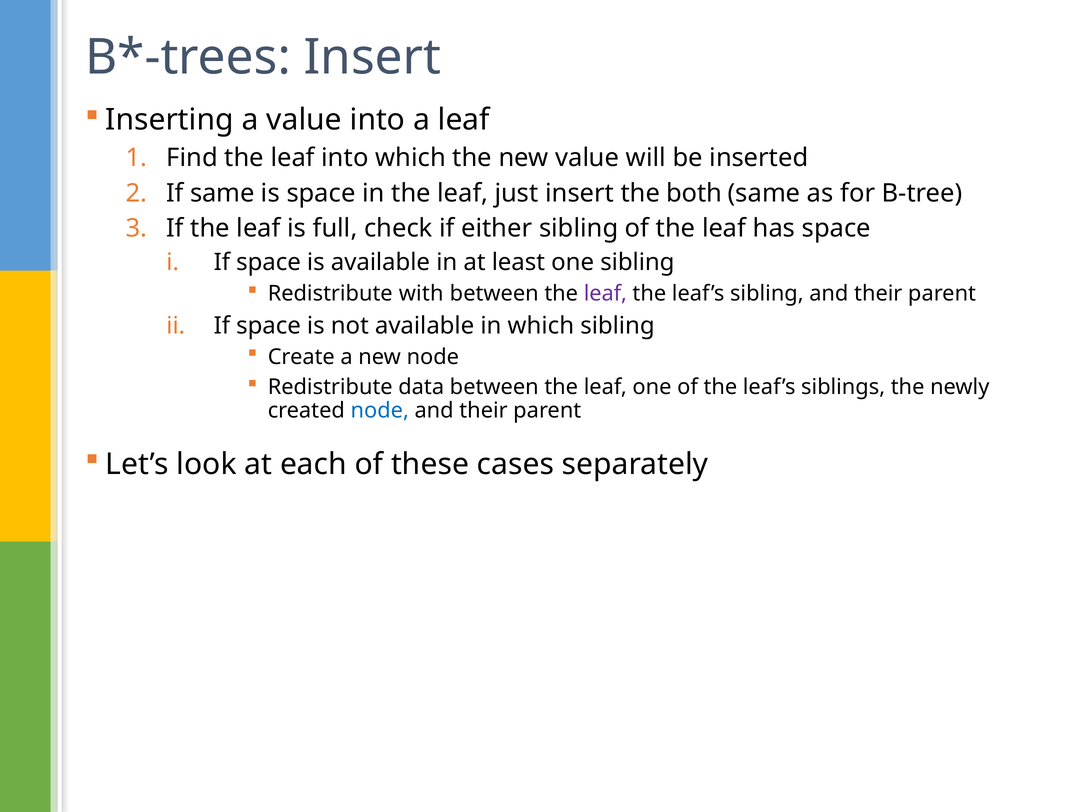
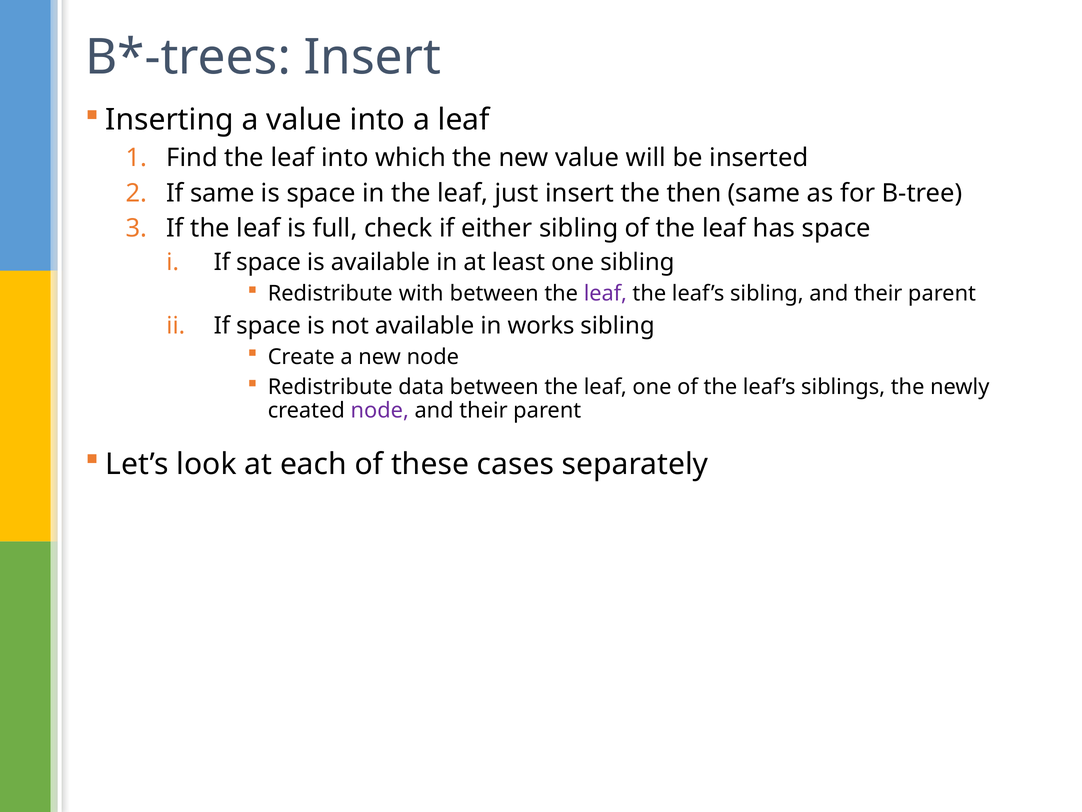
both: both -> then (694, 193)
in which: which -> works (541, 325)
node colour: blue -> purple (380, 410)
